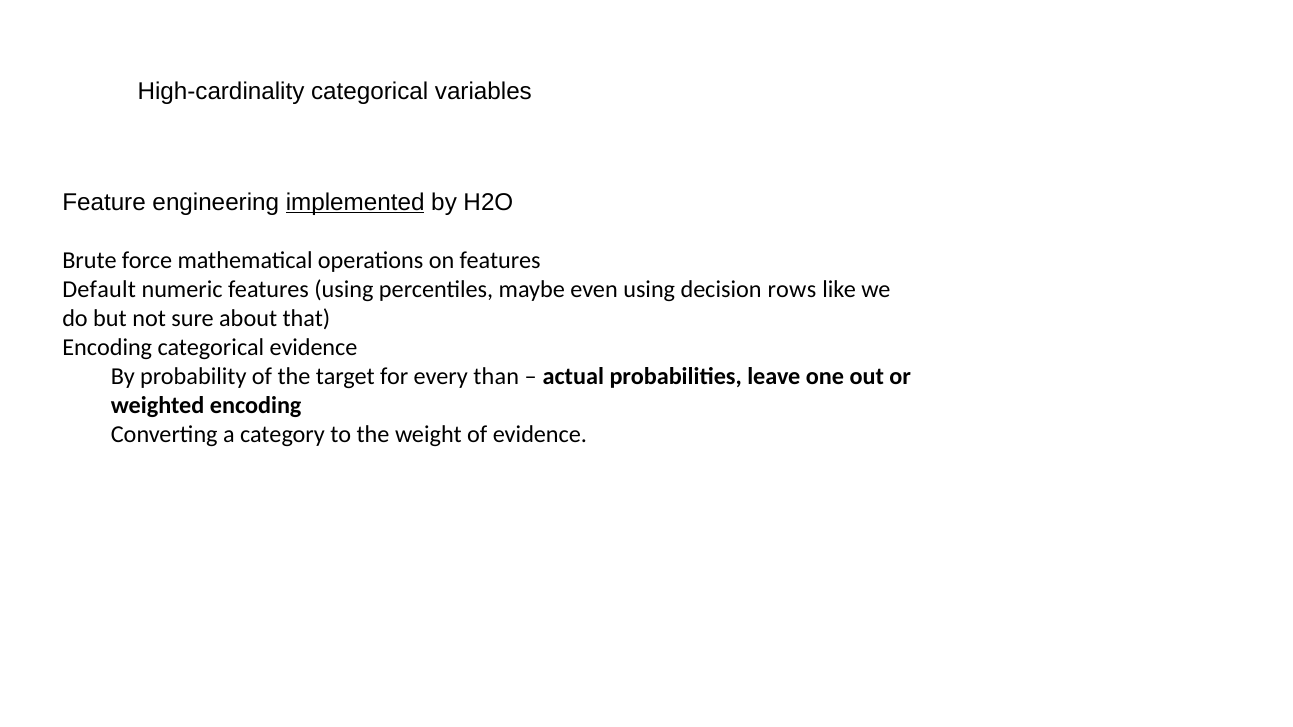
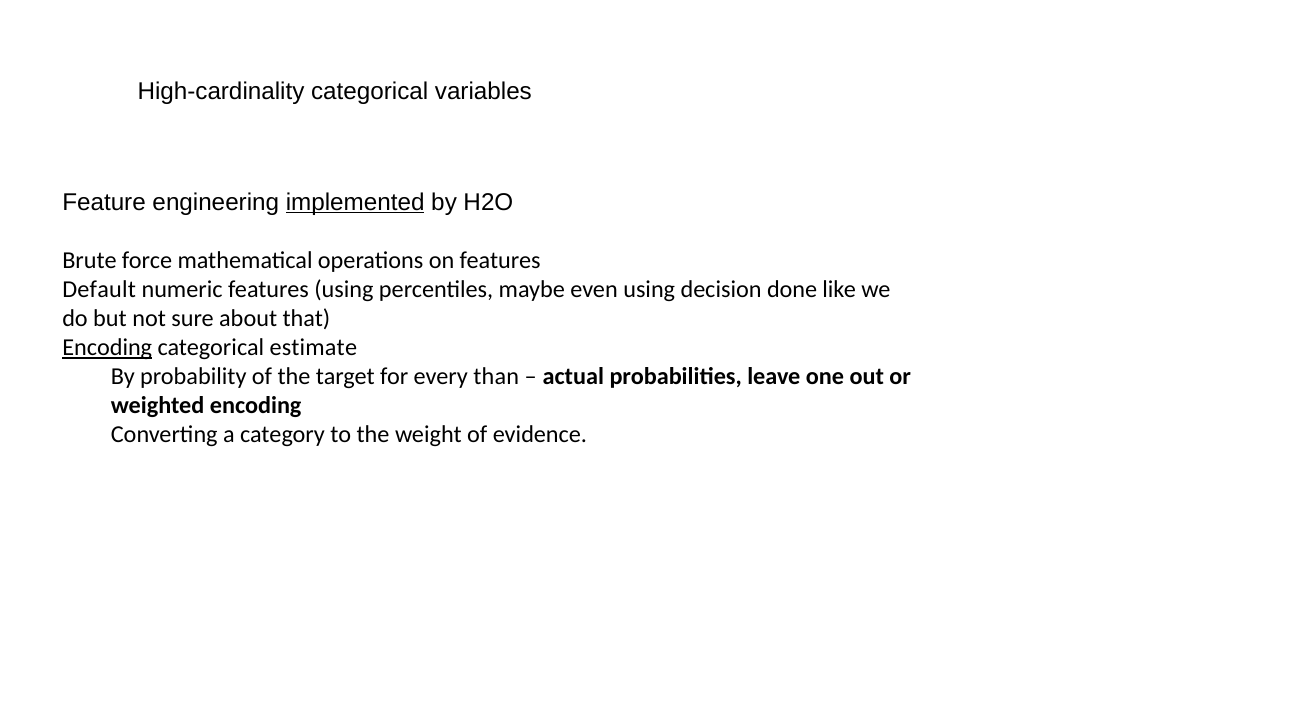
rows: rows -> done (792, 289)
Encoding underline: none -> present (107, 348)
categorical evidence: evidence -> estimate (313, 348)
